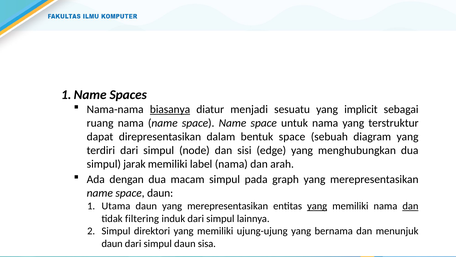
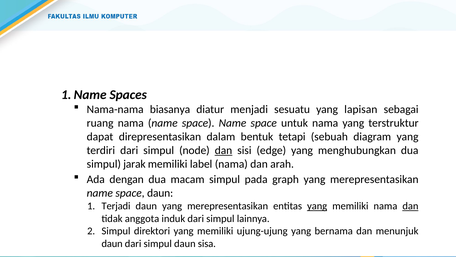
biasanya underline: present -> none (170, 109)
implicit: implicit -> lapisan (361, 109)
bentuk space: space -> tetapi (292, 136)
dan underline: none -> present (224, 150)
Utama: Utama -> Terjadi (116, 206)
filtering: filtering -> anggota (142, 218)
